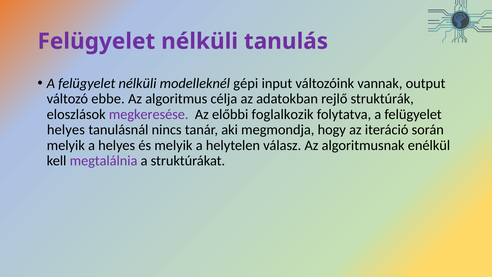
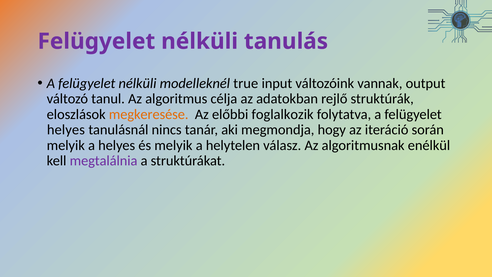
gépi: gépi -> true (246, 83)
ebbe: ebbe -> tanul (108, 99)
megkeresése colour: purple -> orange (149, 114)
